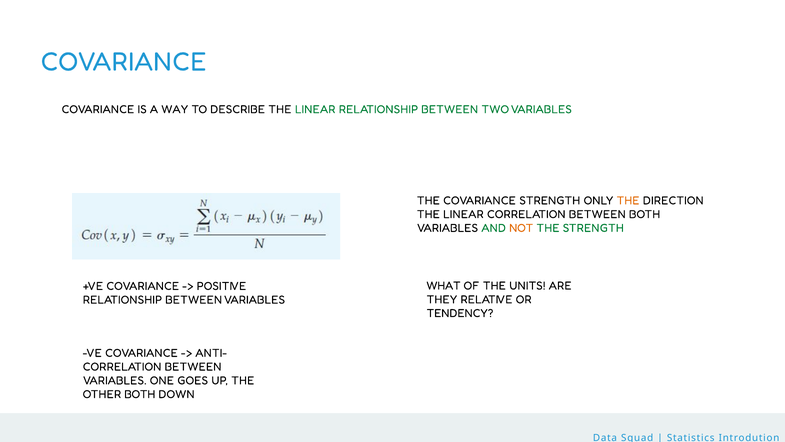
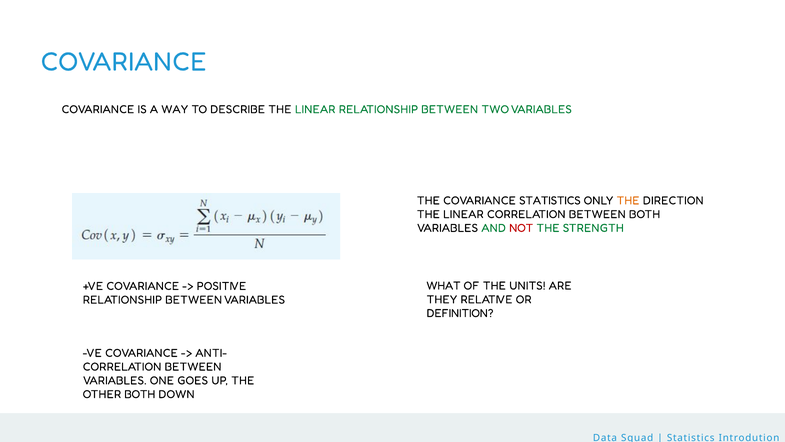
COVARIANCE STRENGTH: STRENGTH -> STATISTICS (550, 200)
NOT colour: orange -> red (521, 228)
TENDENCY: TENDENCY -> DEFINITION (460, 313)
